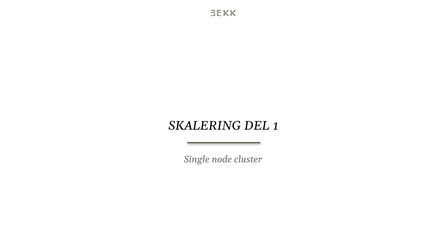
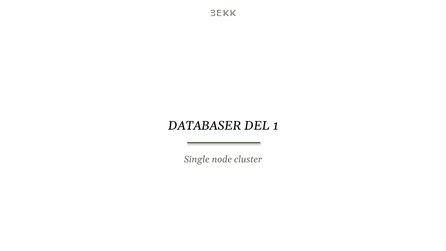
SKALERING: SKALERING -> DATABASER (205, 126)
